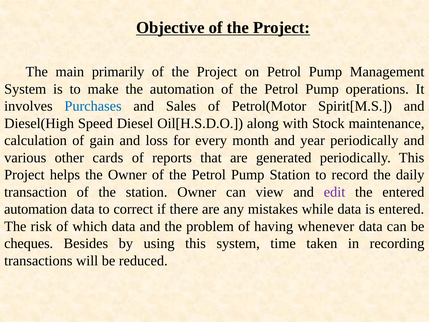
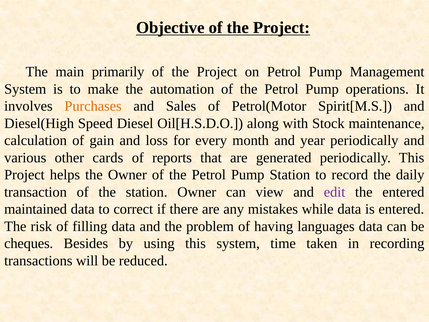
Purchases colour: blue -> orange (93, 106)
automation: automation -> maintained (36, 209)
which: which -> filling (90, 226)
whenever: whenever -> languages (326, 226)
